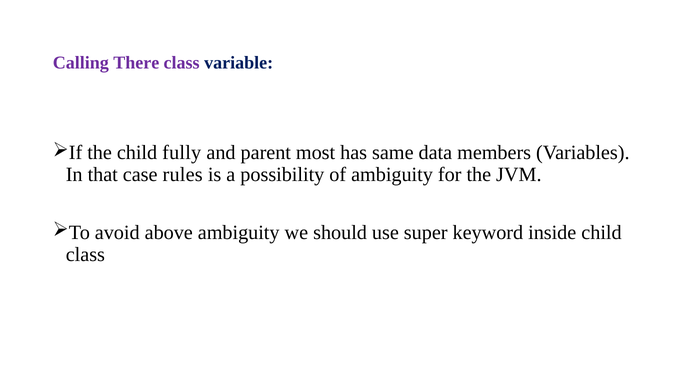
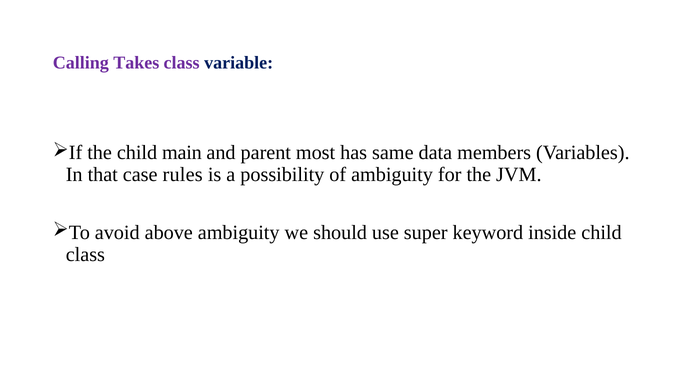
There: There -> Takes (136, 63)
fully: fully -> main (182, 153)
